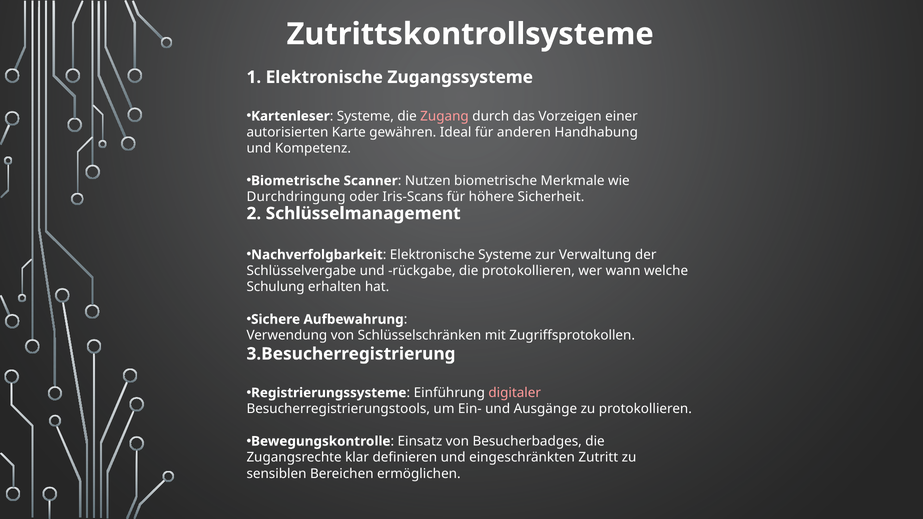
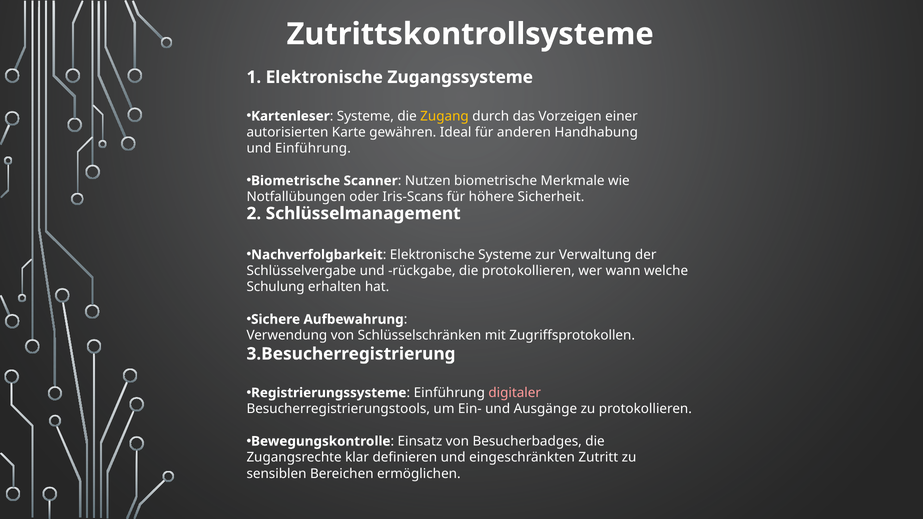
Zugang colour: pink -> yellow (445, 116)
und Kompetenz: Kompetenz -> Einführung (313, 149)
Durchdringung: Durchdringung -> Notfallübungen (296, 197)
